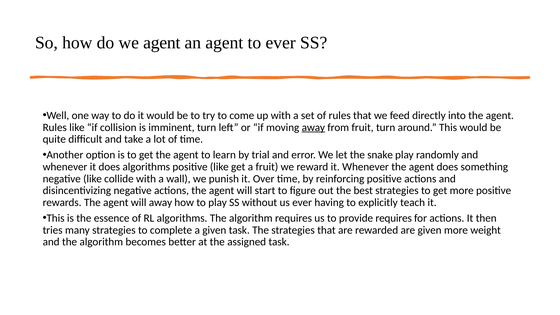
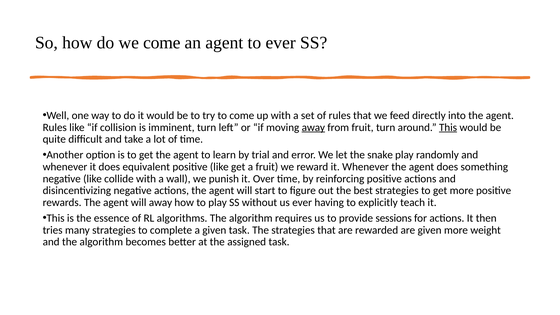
we agent: agent -> come (162, 43)
This underline: none -> present (448, 127)
does algorithms: algorithms -> equivalent (146, 167)
provide requires: requires -> sessions (394, 218)
